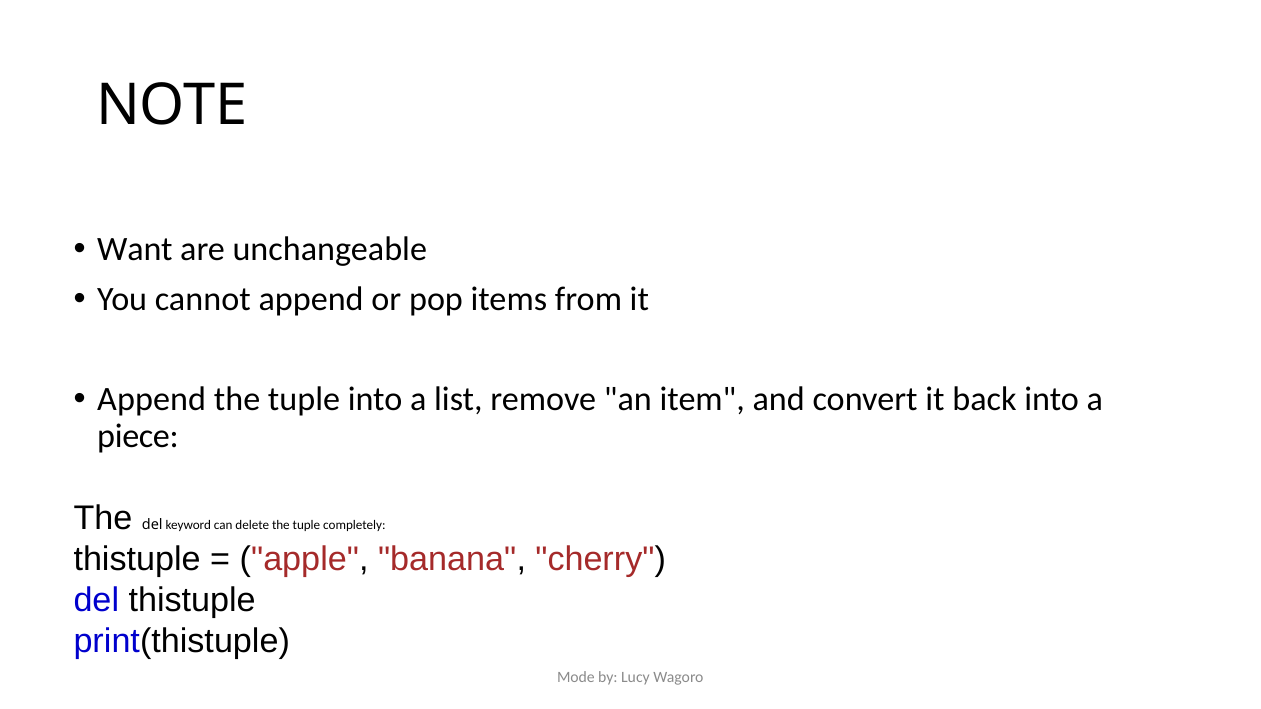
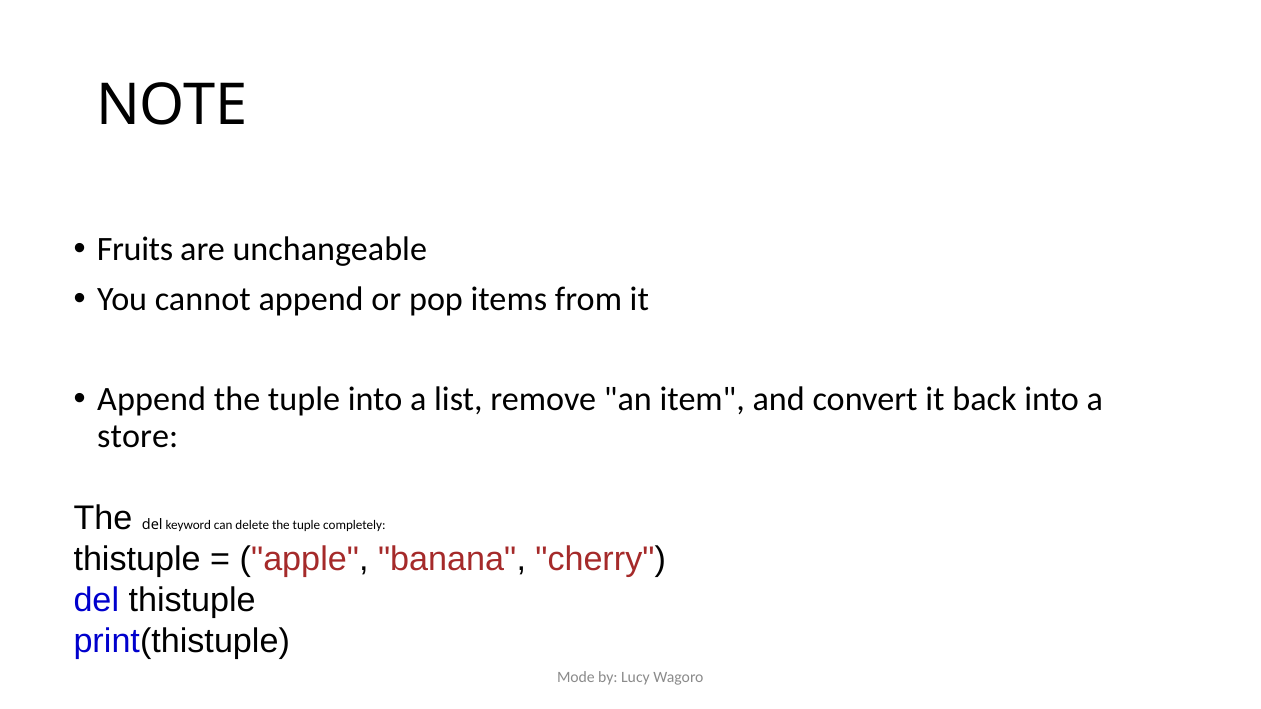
Want: Want -> Fruits (135, 250)
piece: piece -> store (138, 436)
